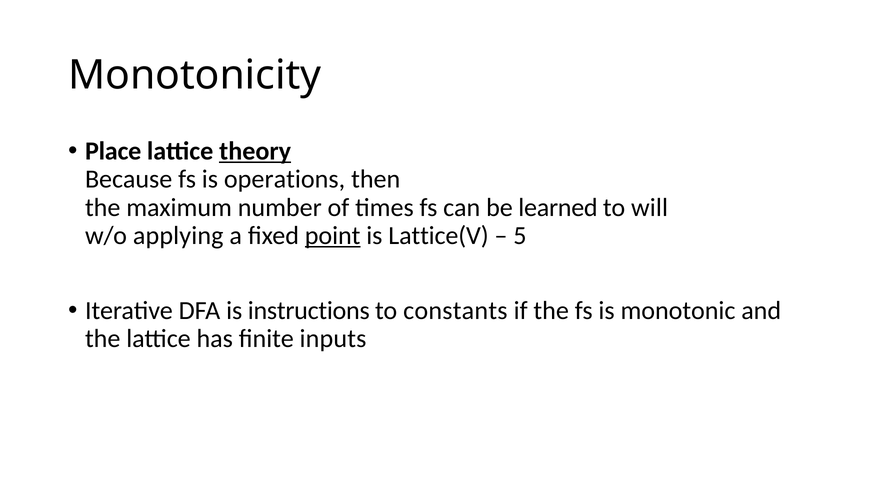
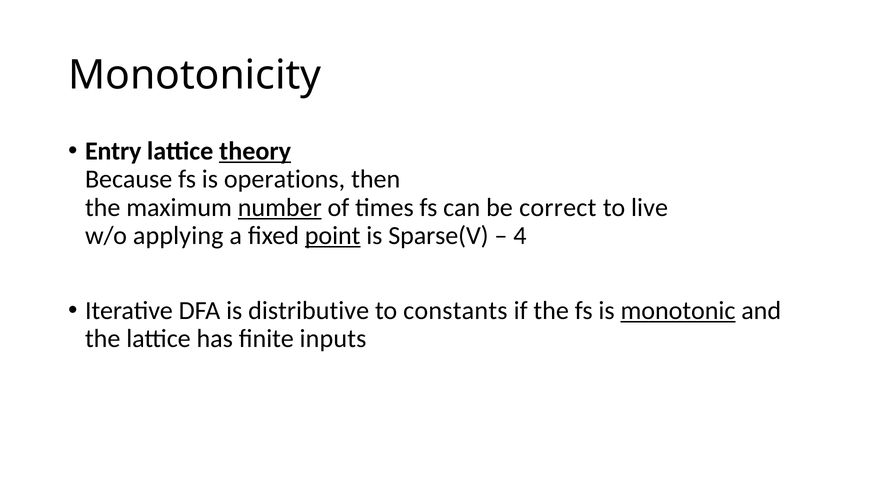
Place: Place -> Entry (113, 151)
number underline: none -> present (280, 208)
learned: learned -> correct (558, 208)
will: will -> live (650, 208)
Lattice(V: Lattice(V -> Sparse(V (438, 236)
5: 5 -> 4 (520, 236)
instructions: instructions -> distributive (309, 311)
monotonic underline: none -> present (678, 311)
